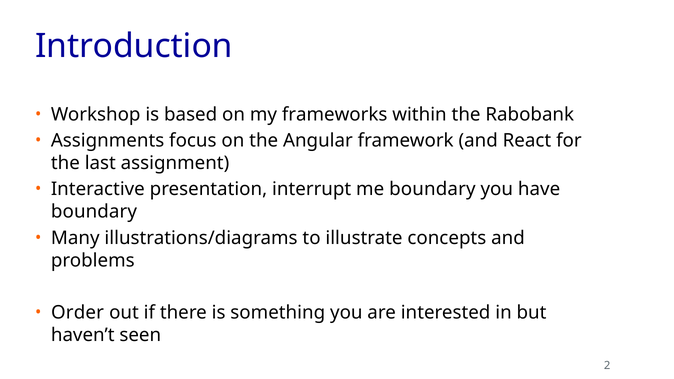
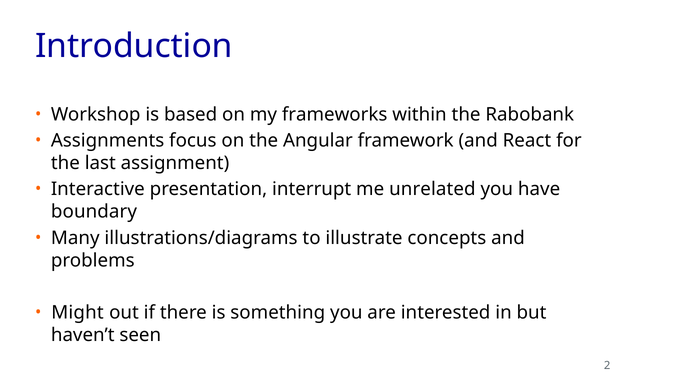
me boundary: boundary -> unrelated (432, 189)
Order: Order -> Might (77, 313)
